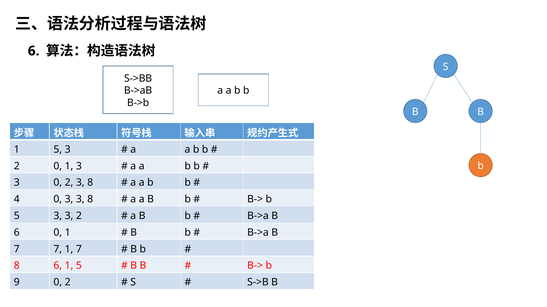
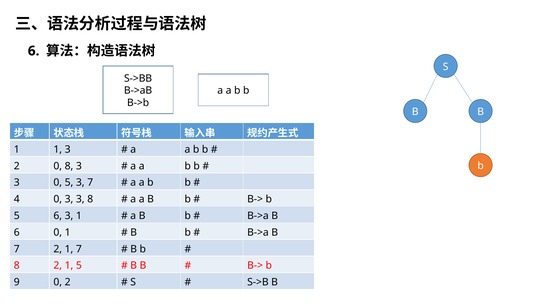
5: 5 -> 1 (58, 150)
2 0 1: 1 -> 8 (69, 166)
3 0 2: 2 -> 5 (69, 183)
8: 8 -> 7 (90, 183)
3: 3 -> 6 (58, 216)
3 2: 2 -> 1 (79, 216)
7 7: 7 -> 2 (58, 250)
8 6: 6 -> 2 (58, 266)
